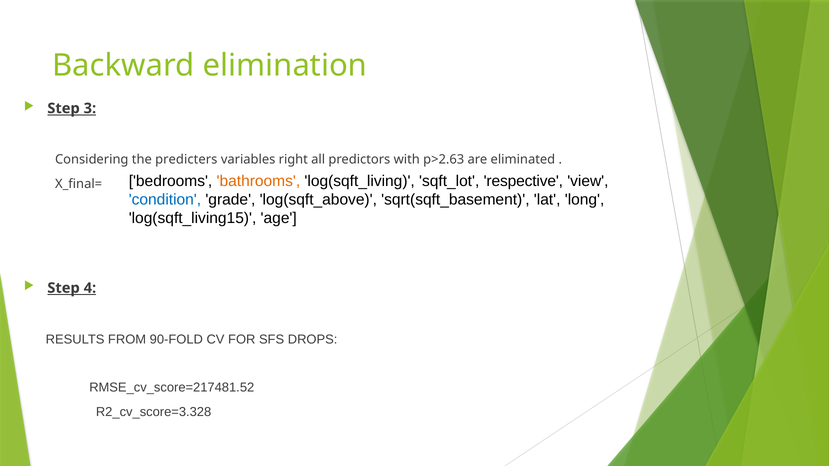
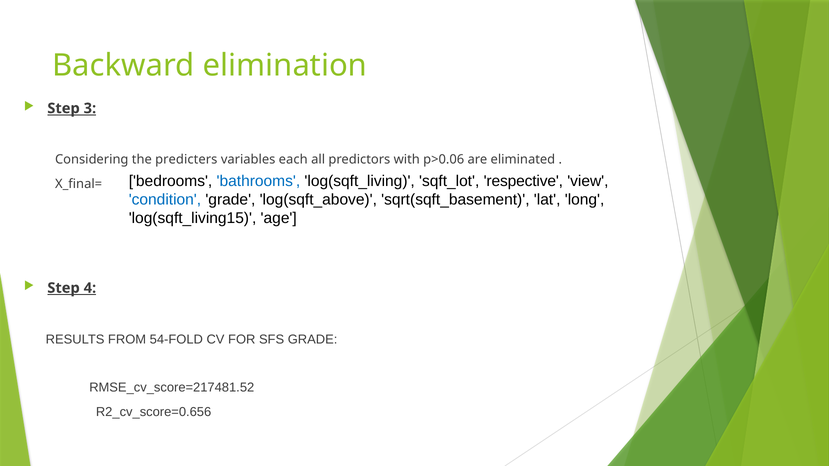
right: right -> each (293, 160)
p>2.63: p>2.63 -> p>0.06 (444, 160)
bathrooms colour: orange -> blue (258, 181)
90-FOLD: 90-FOLD -> 54-FOLD (176, 339)
SFS DROPS: DROPS -> GRADE (313, 339)
R2_cv_score=3.328: R2_cv_score=3.328 -> R2_cv_score=0.656 (154, 412)
